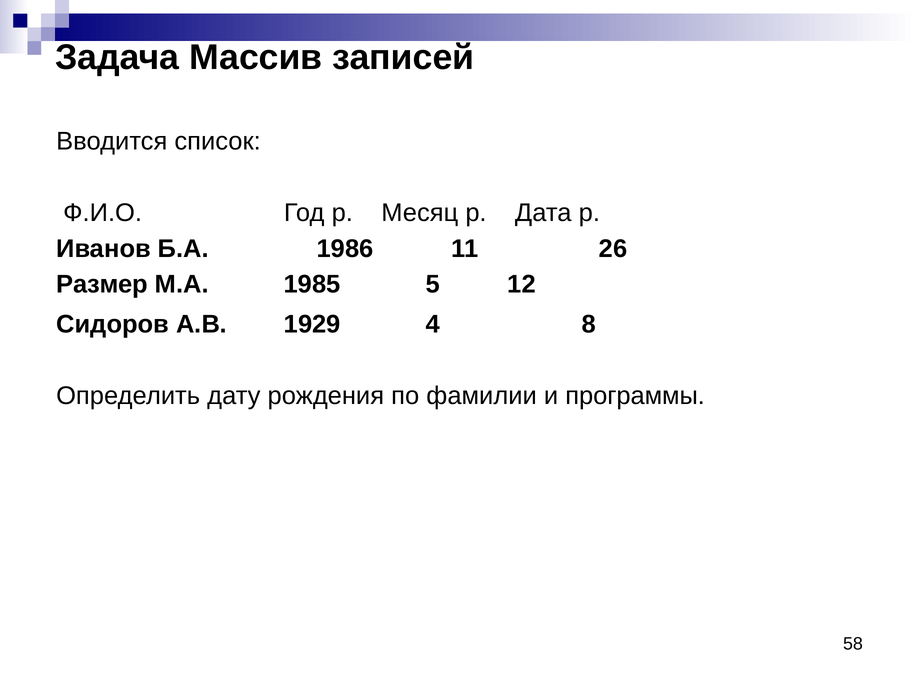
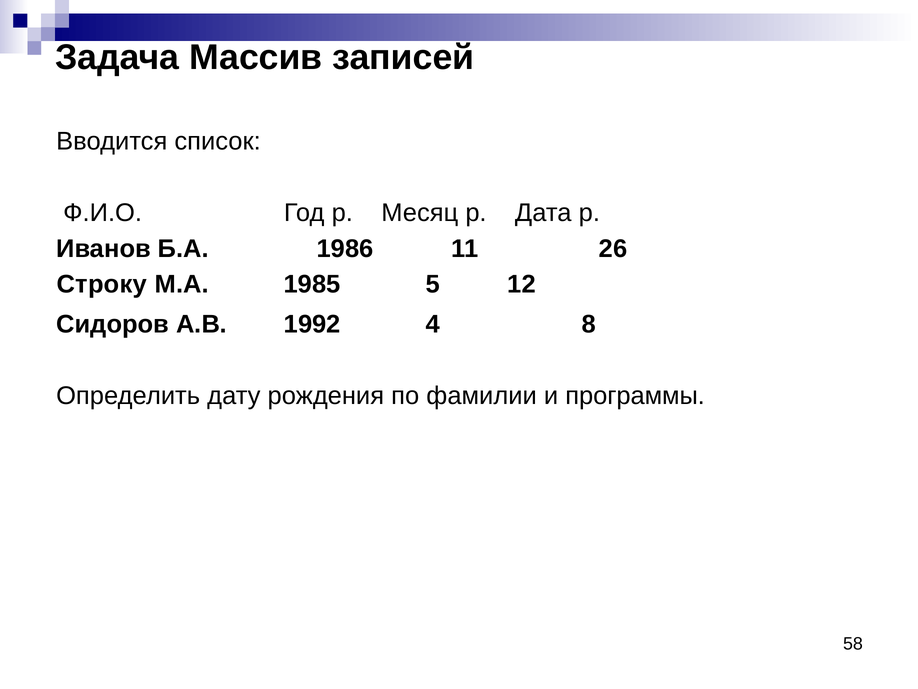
Размер: Размер -> Строку (102, 284)
1929: 1929 -> 1992 (312, 324)
